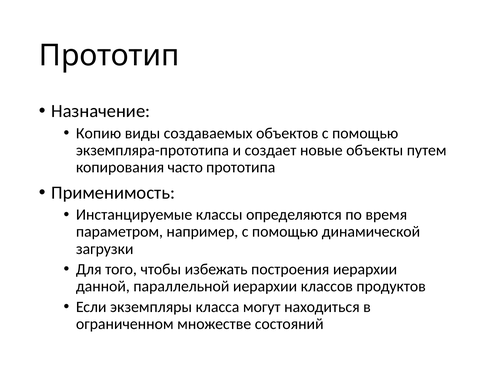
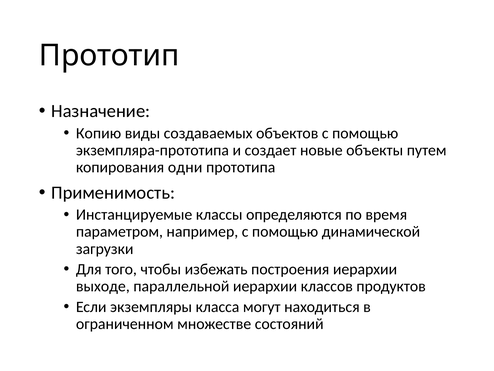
часто: часто -> одни (185, 167)
данной: данной -> выходе (103, 286)
